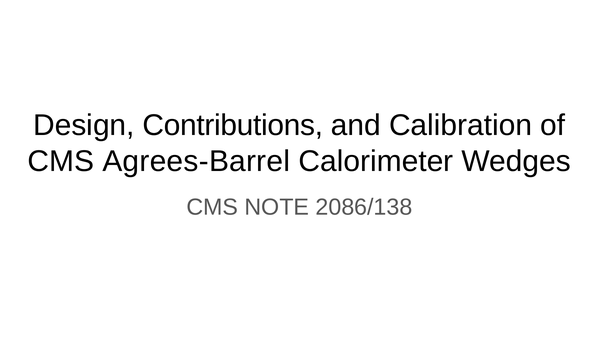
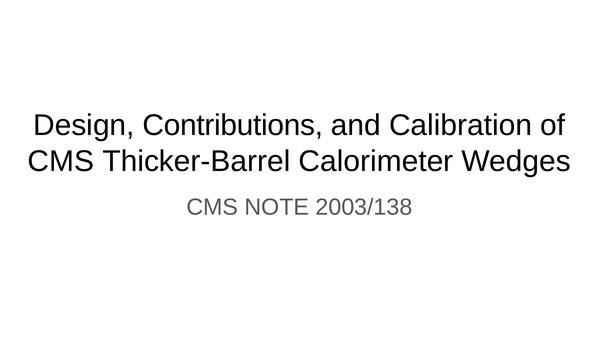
Agrees-Barrel: Agrees-Barrel -> Thicker-Barrel (196, 161)
2086/138: 2086/138 -> 2003/138 (364, 207)
